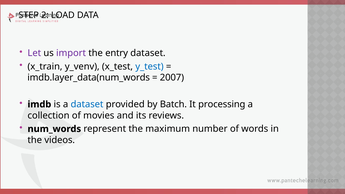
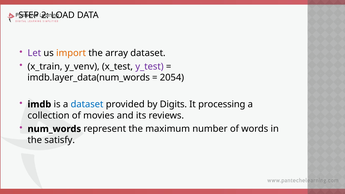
import colour: purple -> orange (71, 53)
entry: entry -> array (117, 53)
y_test colour: blue -> purple (149, 66)
2007: 2007 -> 2054 (172, 78)
Batch: Batch -> Digits (173, 104)
videos: videos -> satisfy (60, 140)
